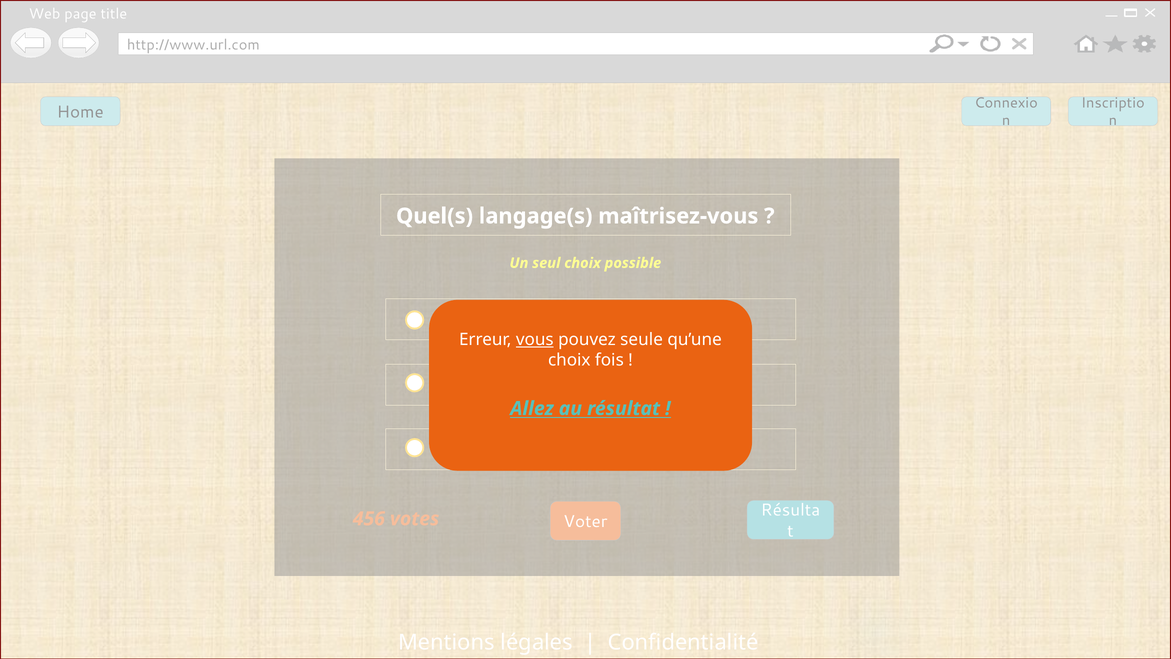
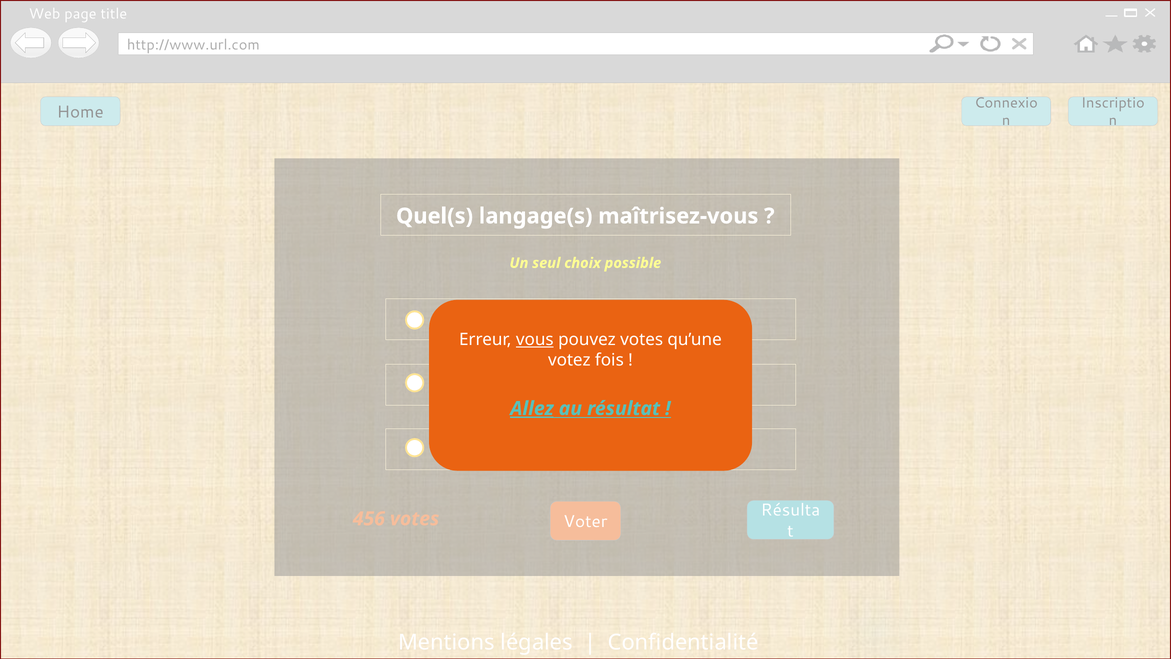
pouvez seule: seule -> votes (642, 339)
choix: choix -> votez (569, 360)
Allez underline: none -> present (532, 408)
